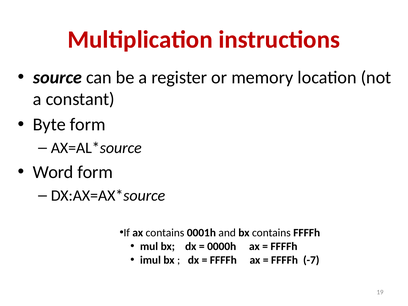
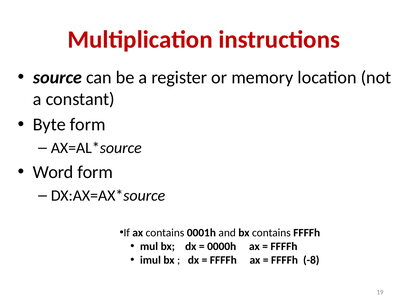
-7: -7 -> -8 (311, 260)
